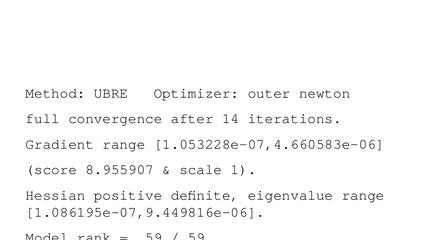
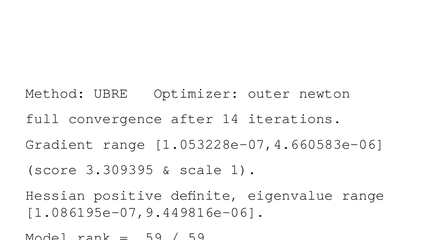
8.955907: 8.955907 -> 3.309395 (120, 170)
